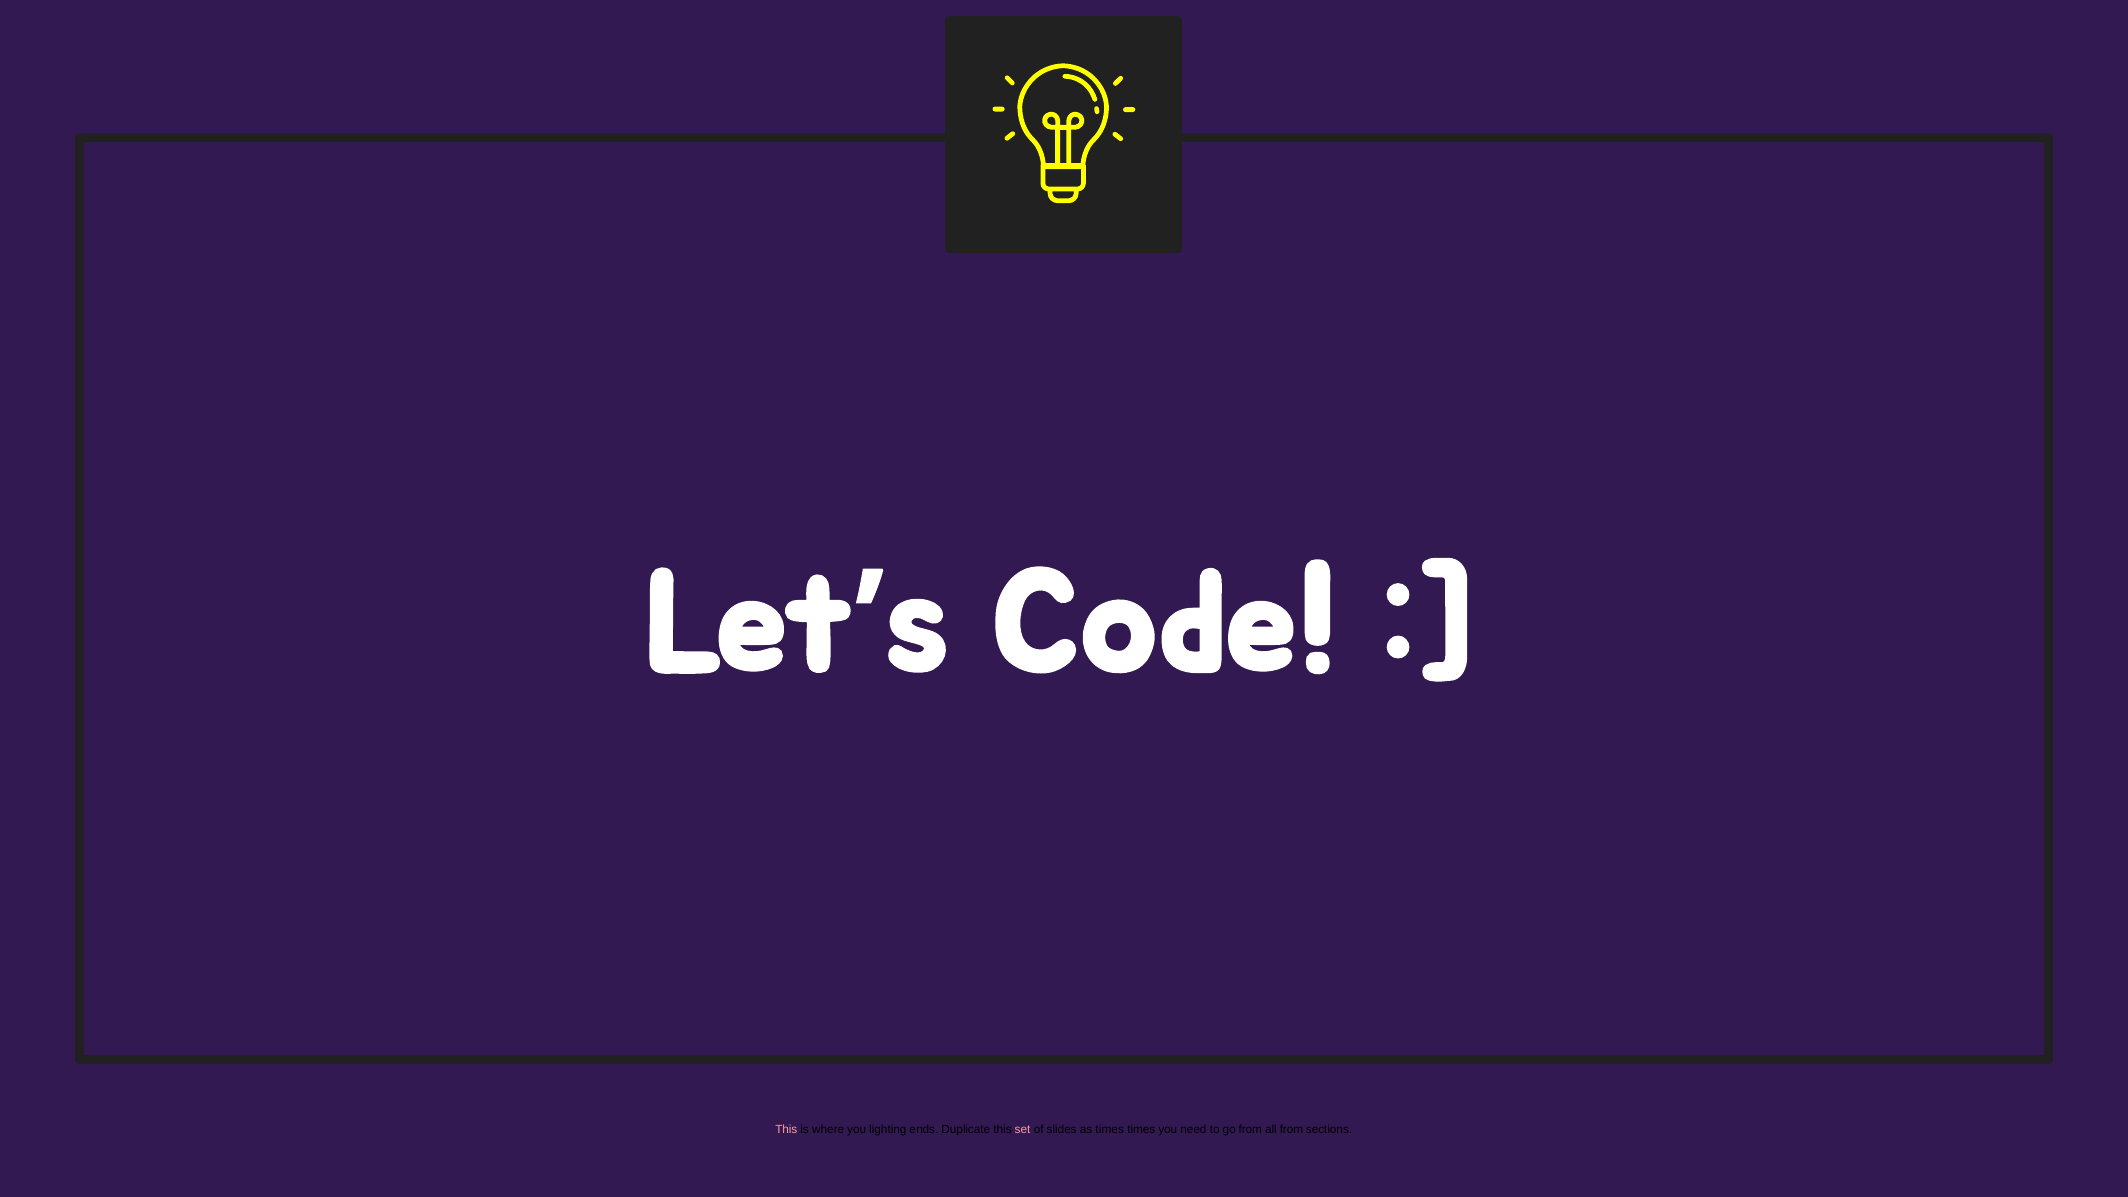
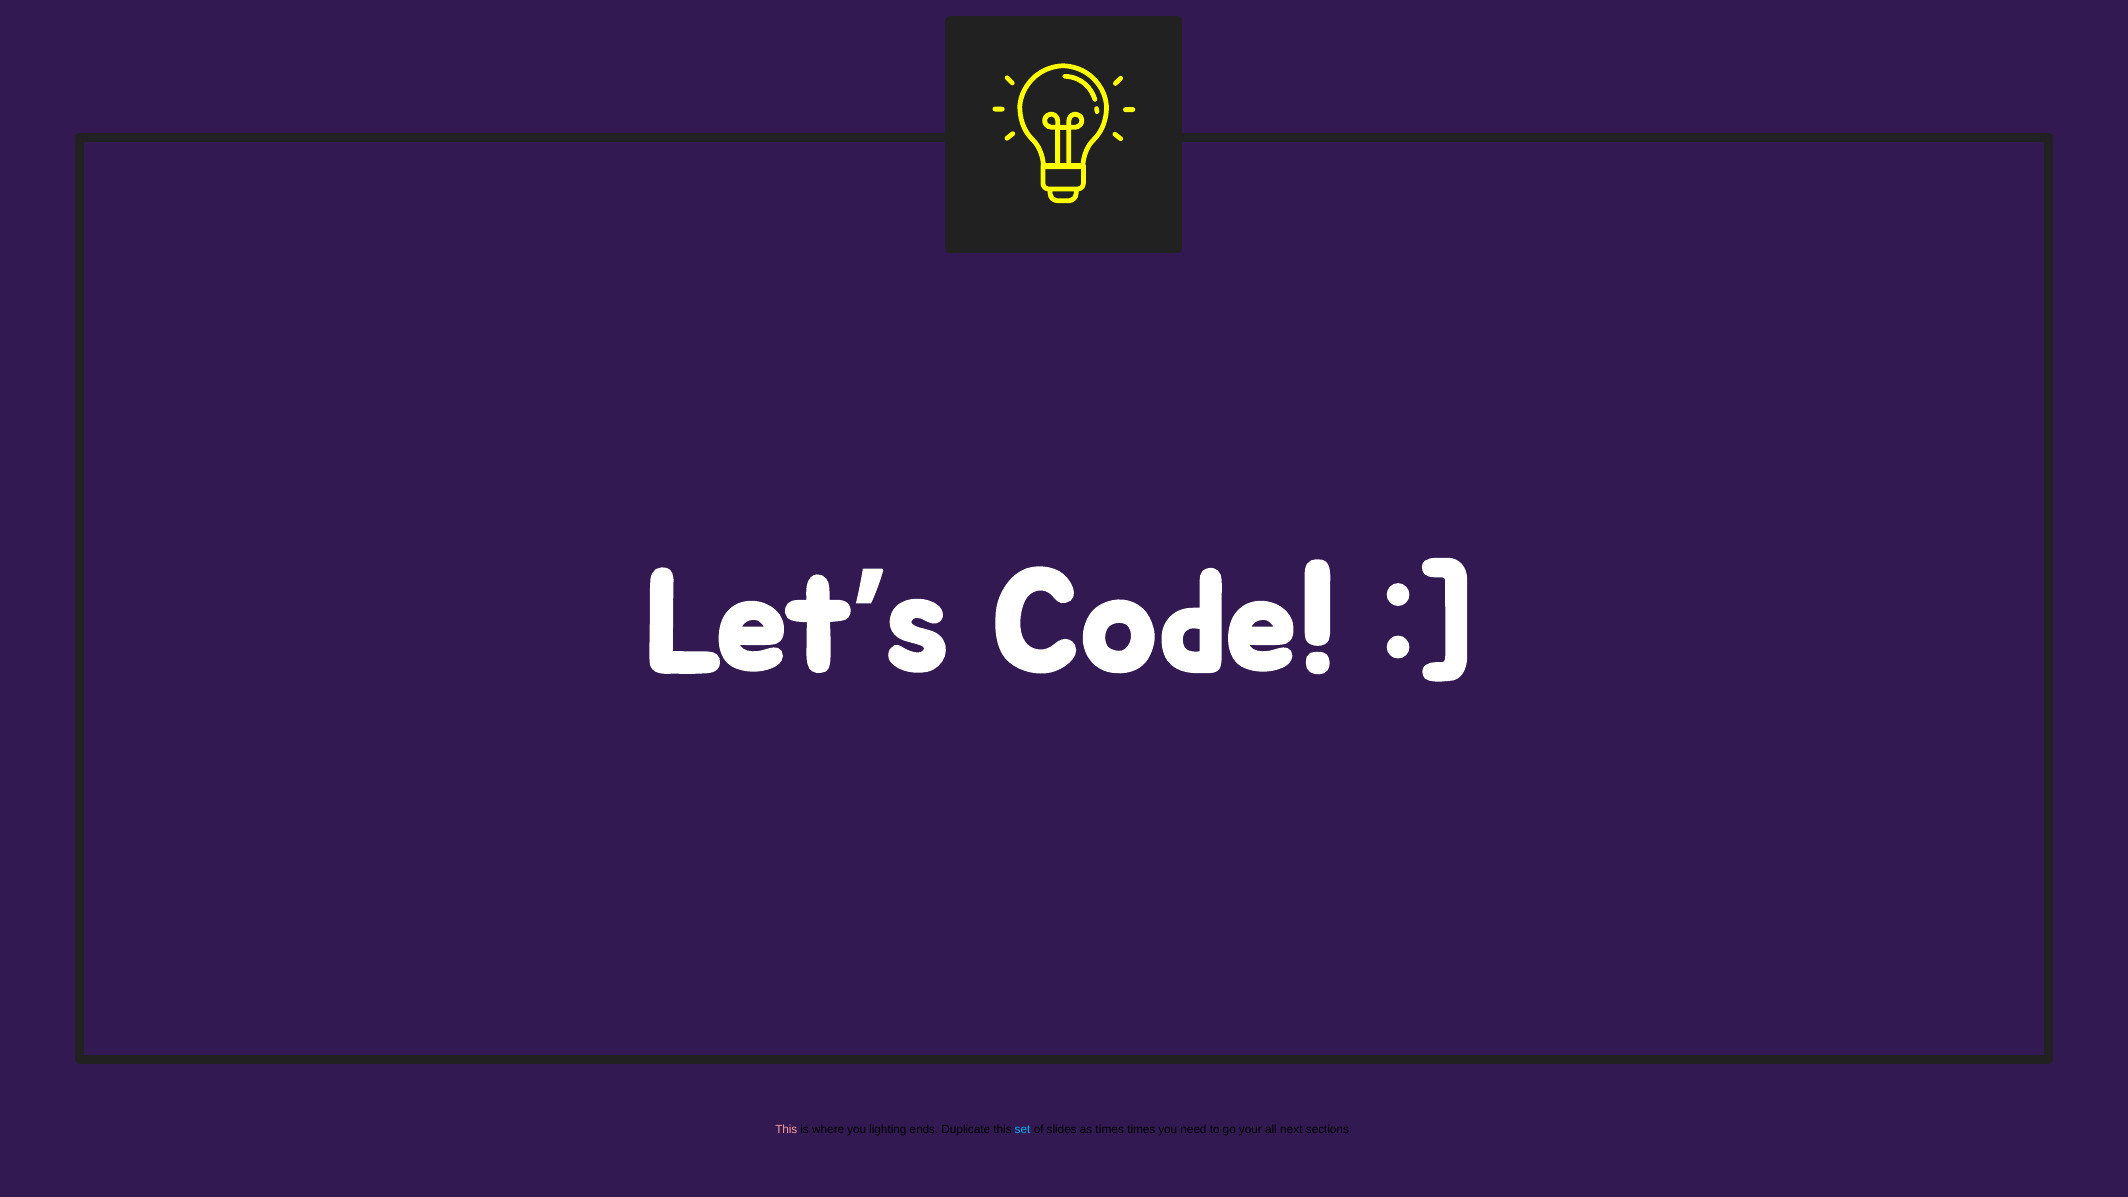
set colour: pink -> light blue (1023, 1130)
go from: from -> your (1250, 1130)
all from: from -> next (1291, 1130)
